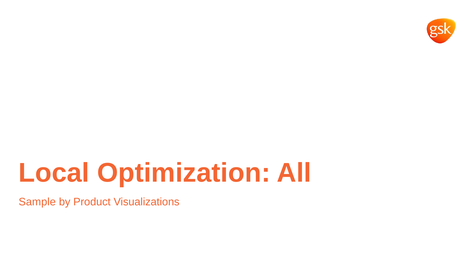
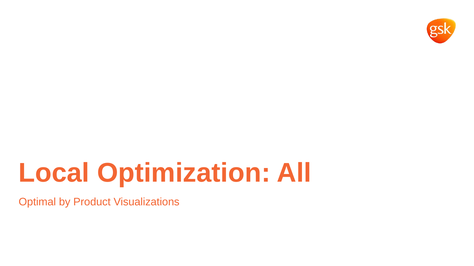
Sample: Sample -> Optimal (37, 202)
